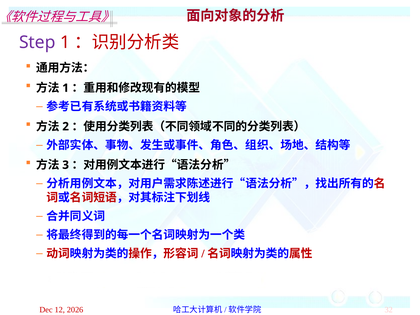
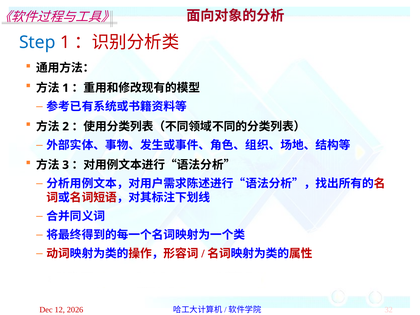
Step colour: purple -> blue (37, 42)
